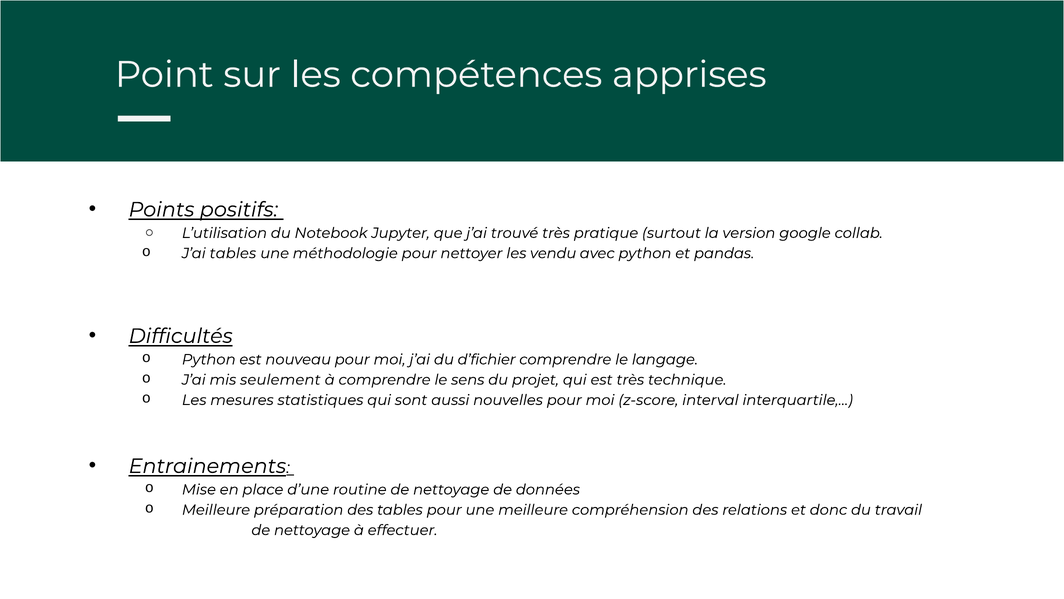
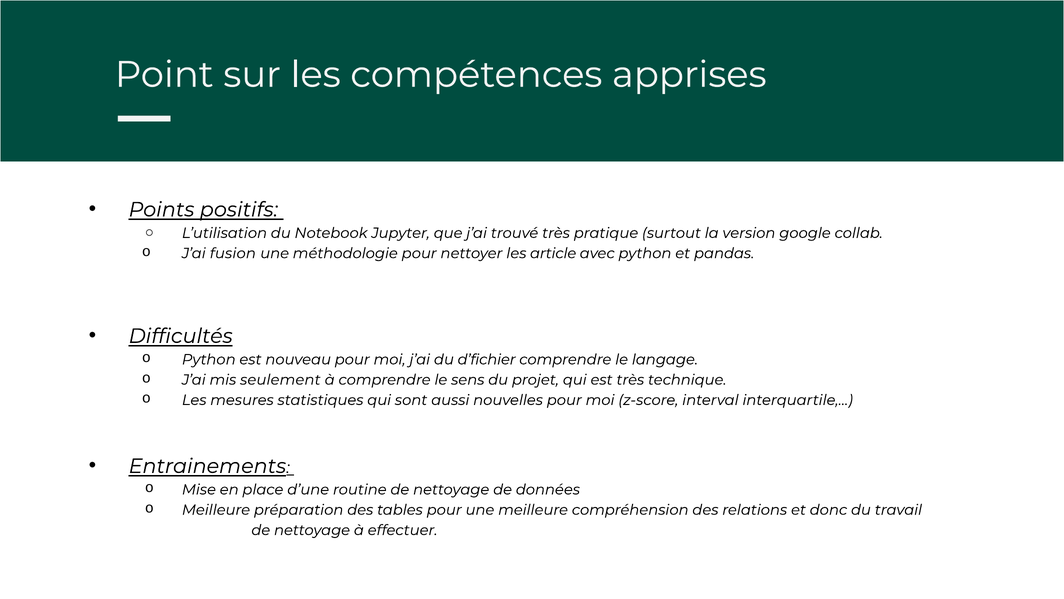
J’ai tables: tables -> fusion (233, 253)
vendu: vendu -> article (553, 253)
